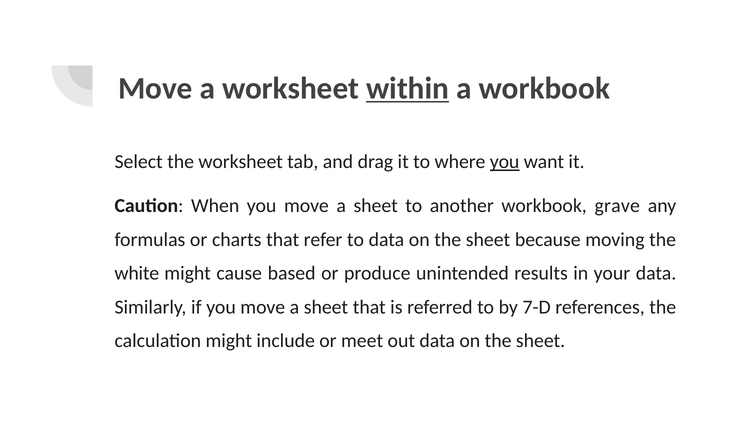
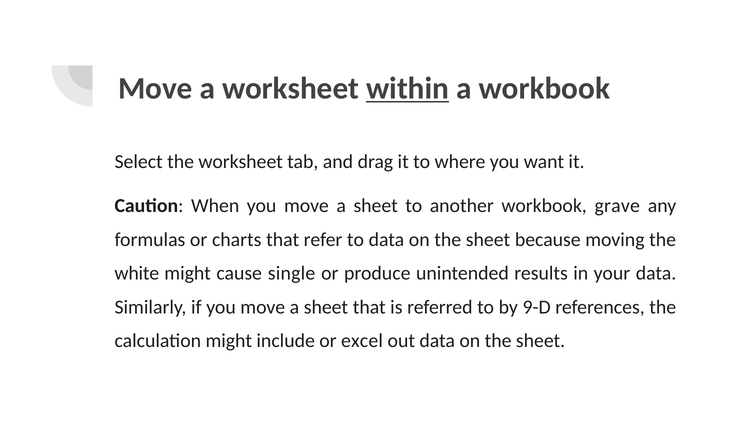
you underline: present -> none (505, 162)
based: based -> single (292, 274)
7-D: 7-D -> 9-D (537, 307)
meet: meet -> excel (362, 341)
